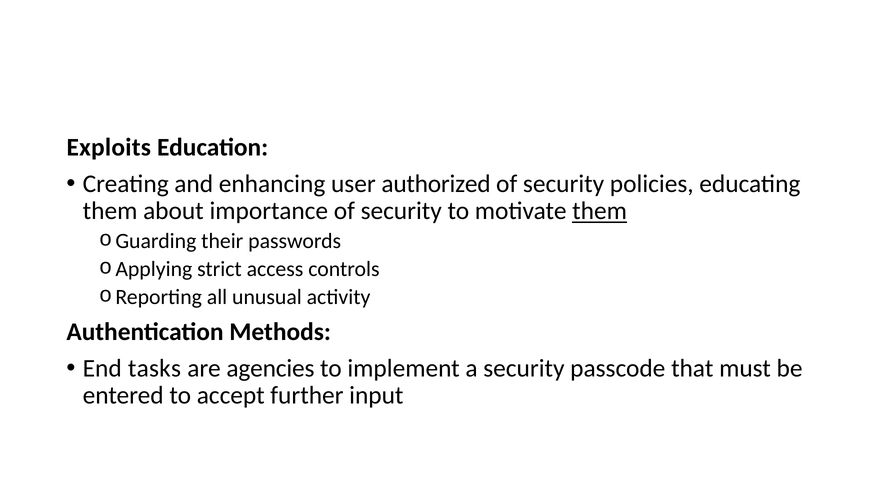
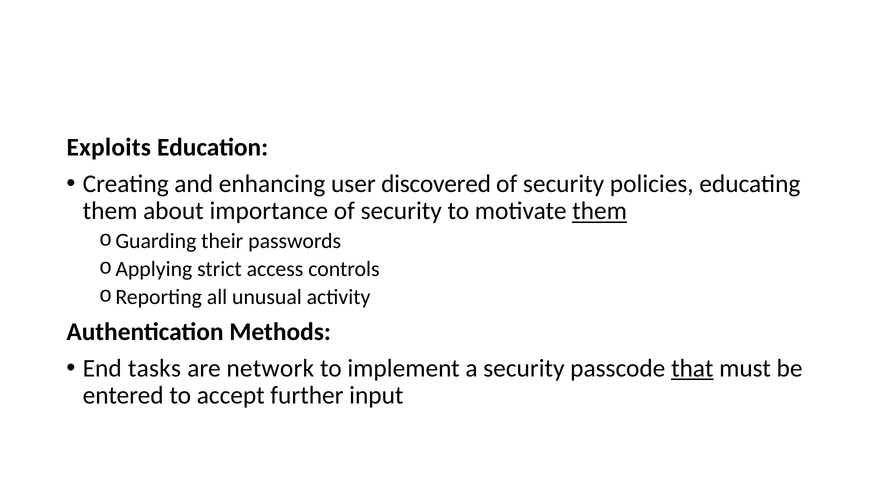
authorized: authorized -> discovered (436, 184)
agencies: agencies -> network (270, 368)
that underline: none -> present (692, 368)
